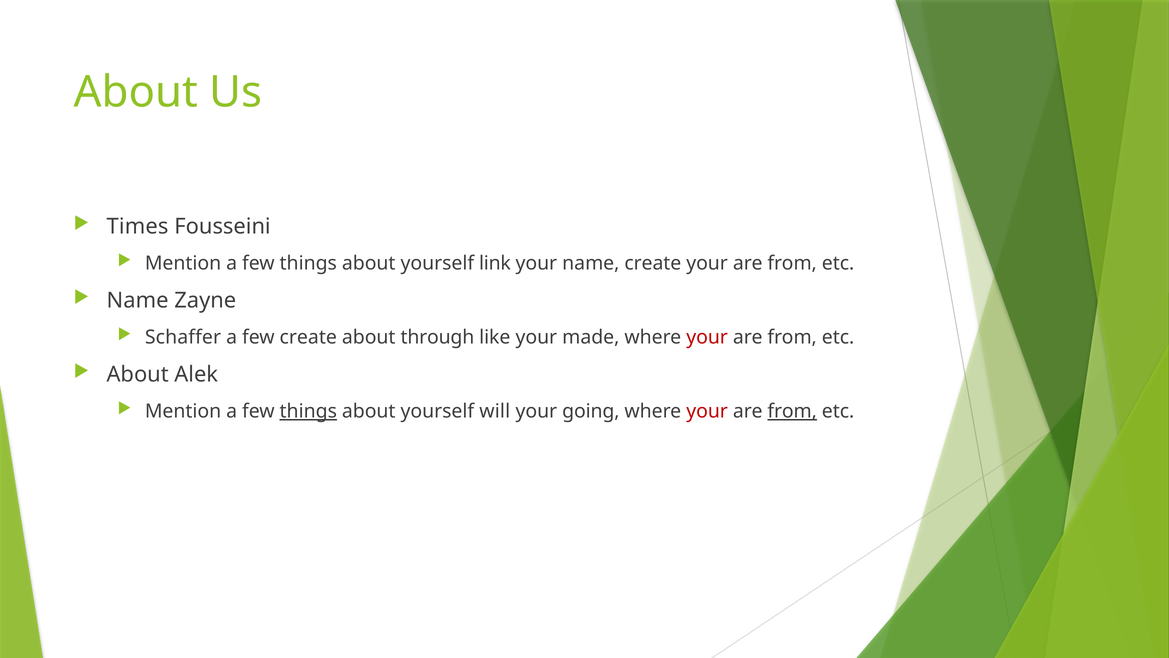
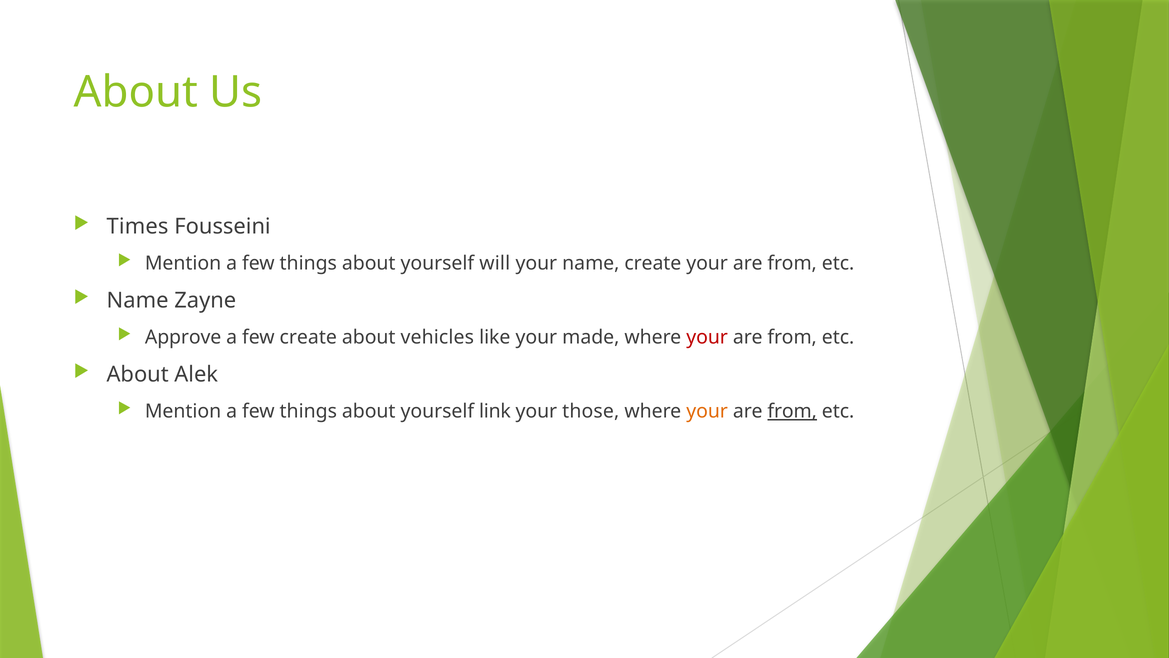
link: link -> will (495, 263)
Schaffer: Schaffer -> Approve (183, 337)
through: through -> vehicles (437, 337)
things underline: present -> none (308, 411)
will: will -> link (495, 411)
going: going -> those (591, 411)
your colour: red -> orange (707, 411)
